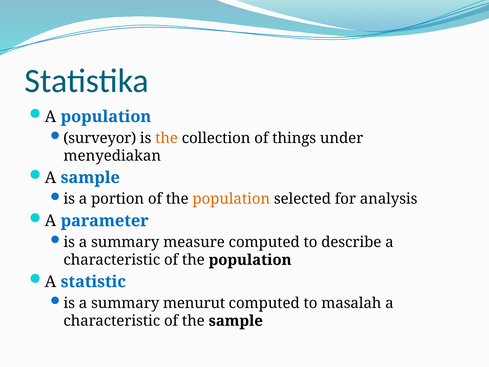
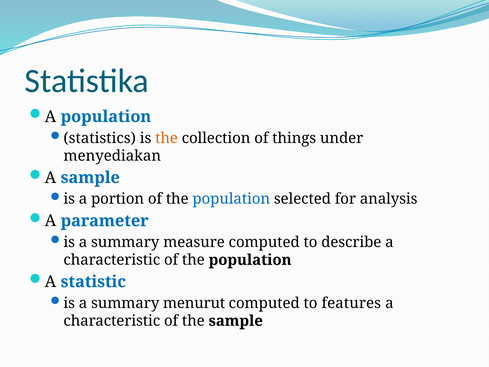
surveyor: surveyor -> statistics (100, 138)
population colour: orange -> blue (231, 199)
masalah: masalah -> features (351, 303)
